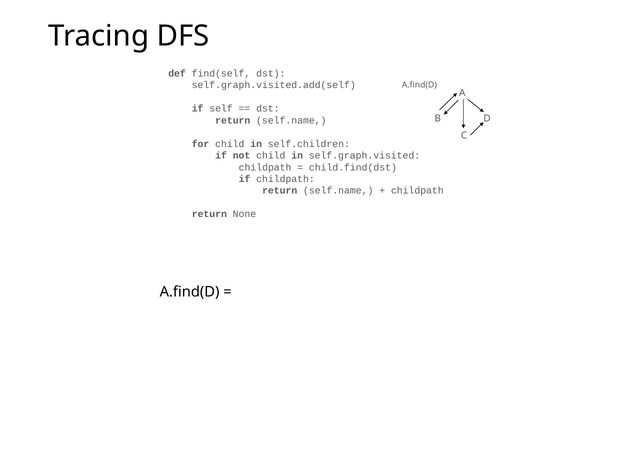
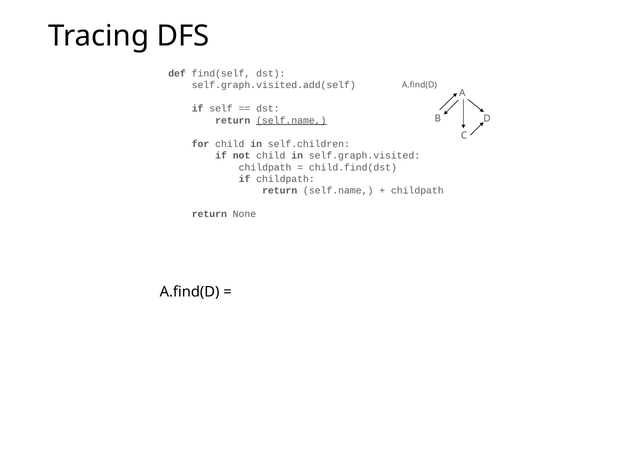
self.name underline: none -> present (291, 120)
